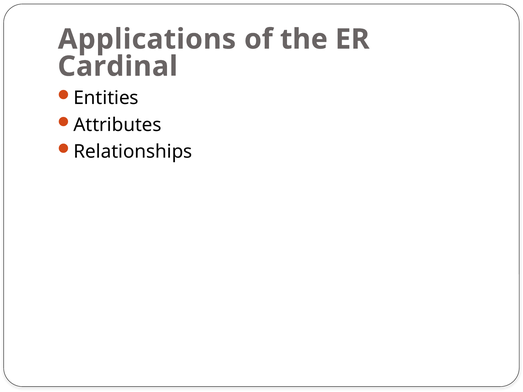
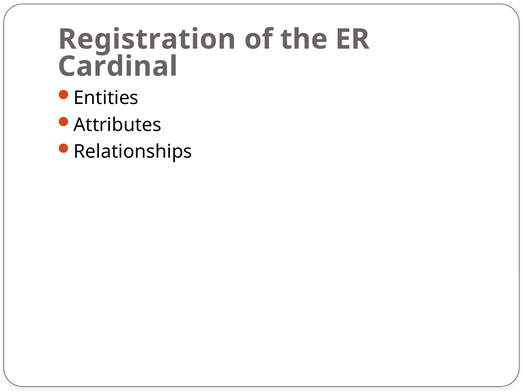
Applications: Applications -> Registration (147, 39)
